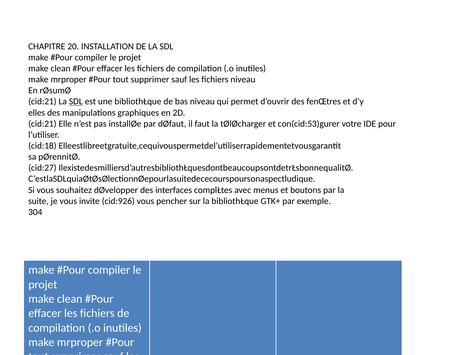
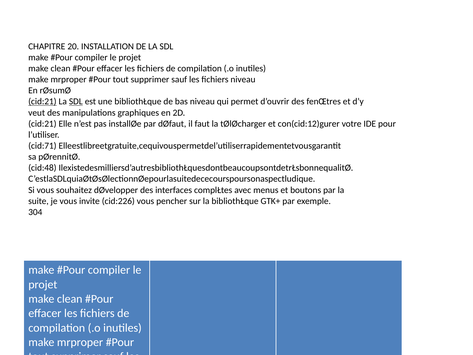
cid:21 underline: none -> present (42, 102)
elles: elles -> veut (37, 113)
con(cid:53)gurer: con(cid:53)gurer -> con(cid:12)gurer (309, 124)
cid:18: cid:18 -> cid:71 (42, 146)
cid:27: cid:27 -> cid:48 (42, 168)
cid:926: cid:926 -> cid:226 (118, 201)
